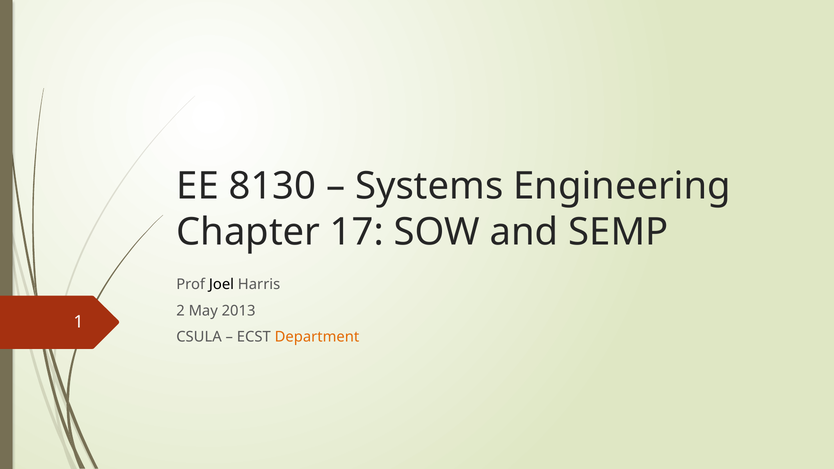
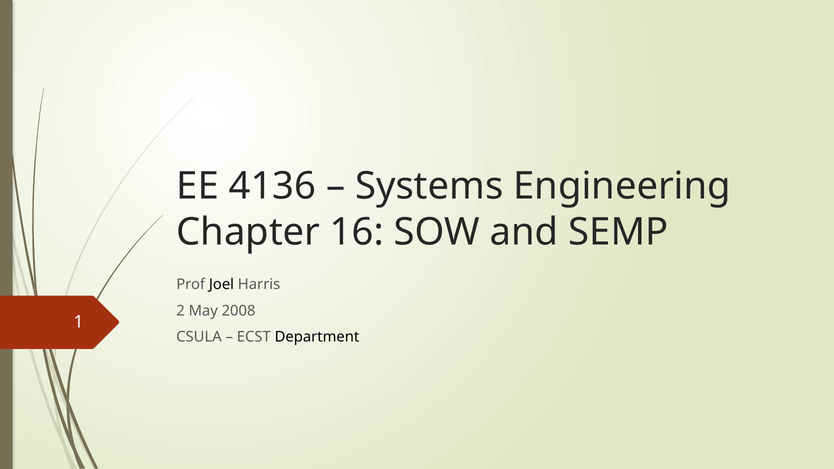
8130: 8130 -> 4136 (272, 186)
17: 17 -> 16 (357, 232)
2013: 2013 -> 2008 (239, 311)
Department colour: orange -> black (317, 337)
